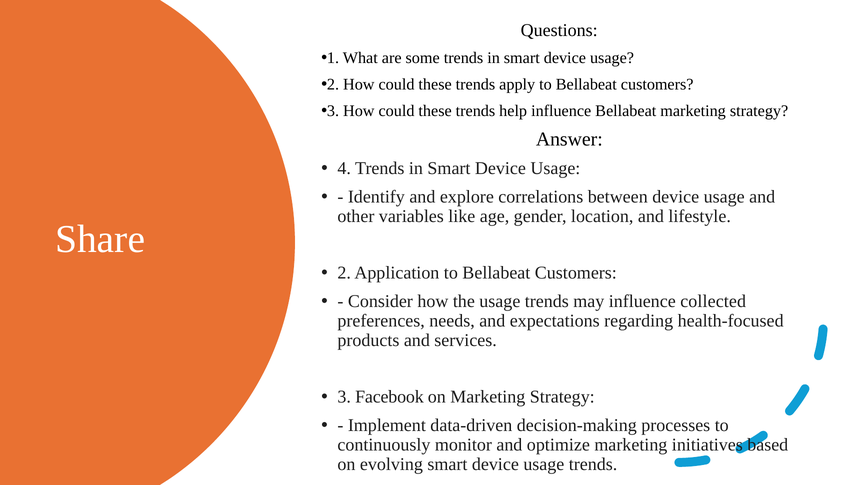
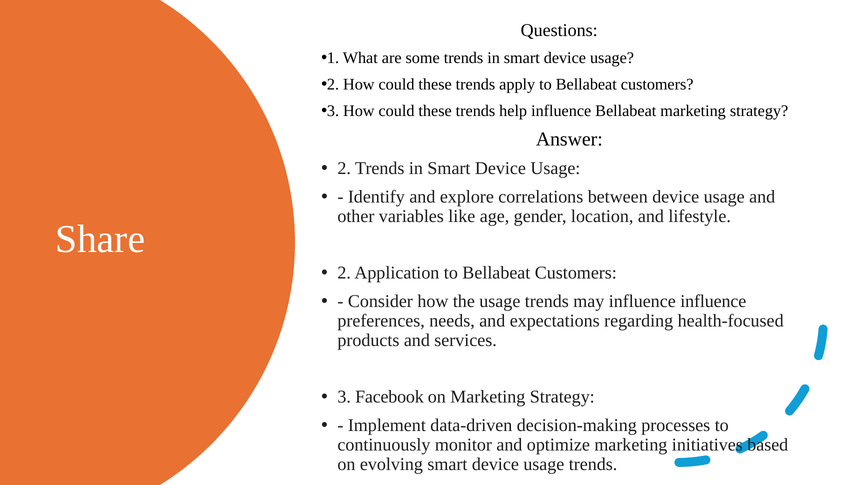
4: 4 -> 2 (344, 169)
influence collected: collected -> influence (713, 302)
